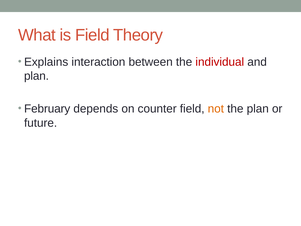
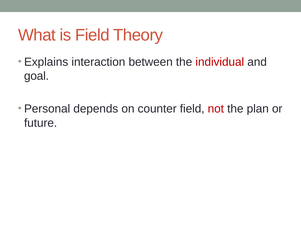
plan: plan -> goal (36, 76)
February: February -> Personal (47, 109)
not colour: orange -> red (216, 109)
